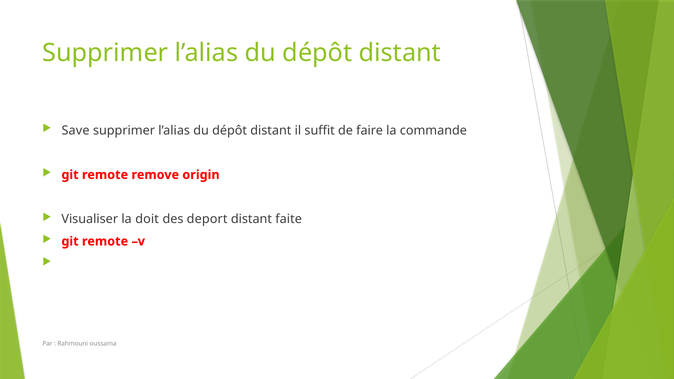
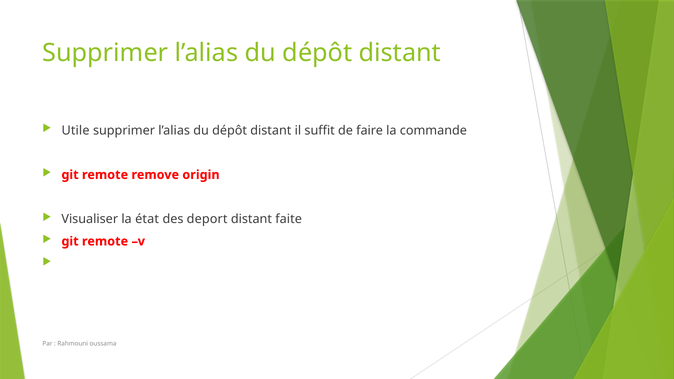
Save: Save -> Utile (76, 130)
doit: doit -> état (147, 219)
